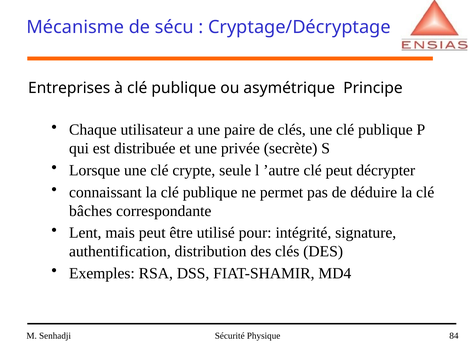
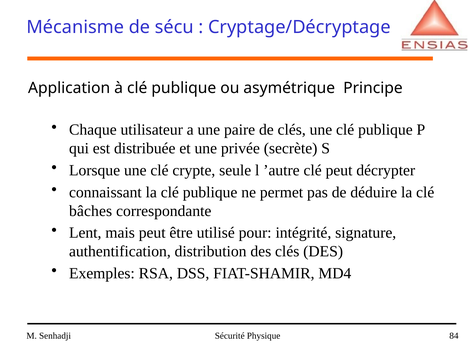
Entreprises: Entreprises -> Application (69, 88)
